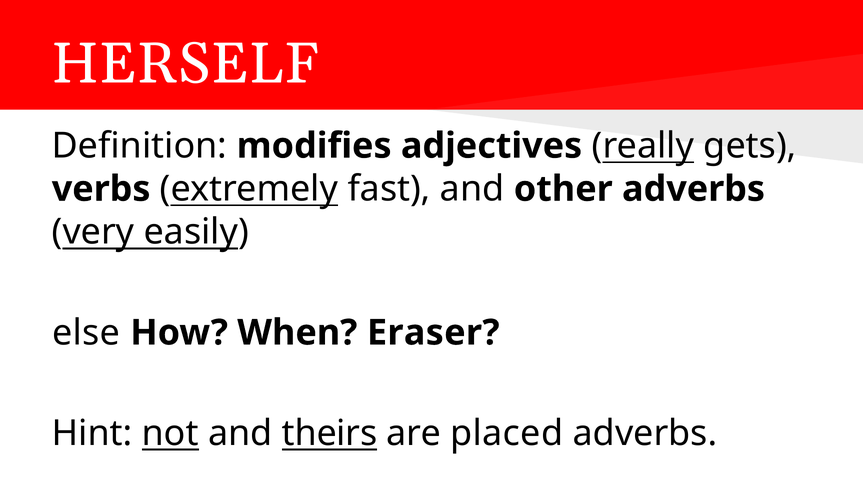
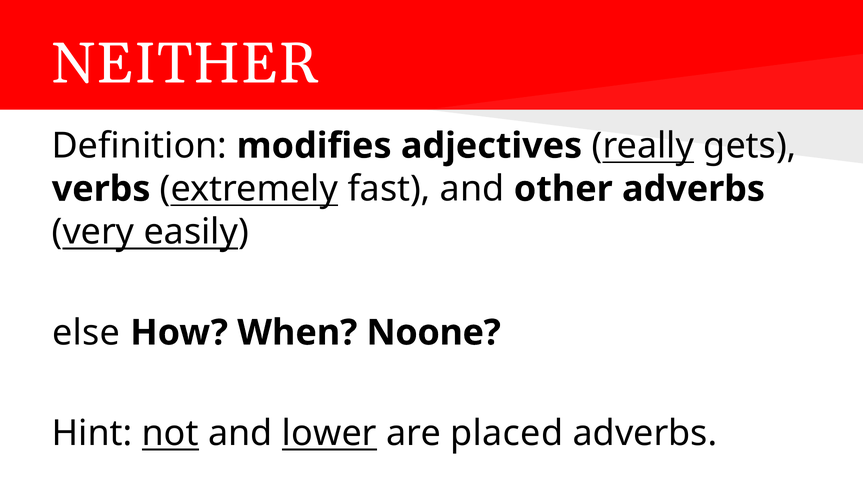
HERSELF: HERSELF -> NEITHER (185, 64)
Eraser: Eraser -> Noone (434, 333)
theirs: theirs -> lower (329, 434)
